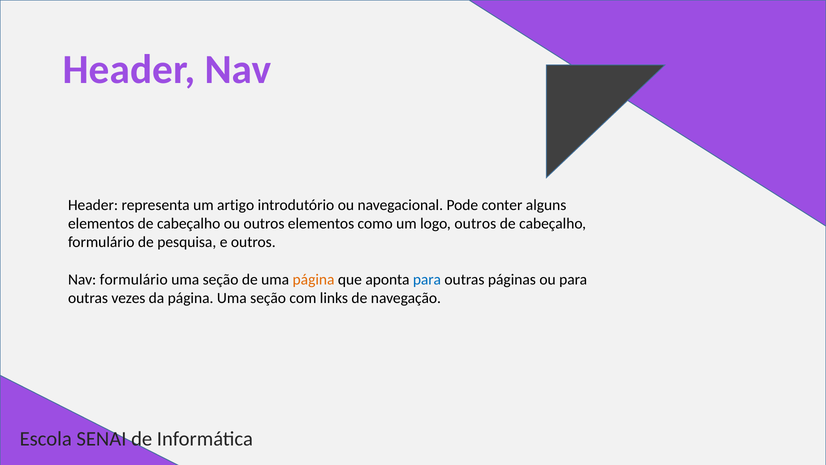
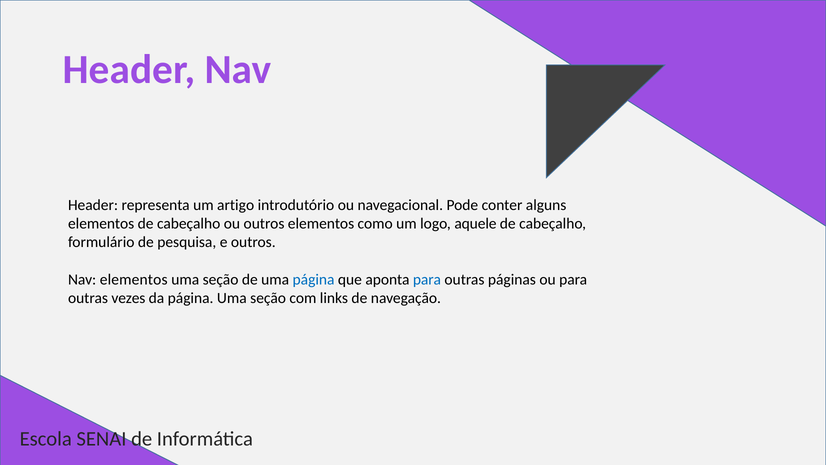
logo outros: outros -> aquele (475, 223)
Nav formulário: formulário -> elementos (134, 279)
página colour: orange -> blue (314, 279)
